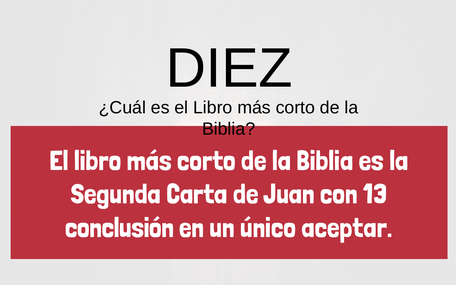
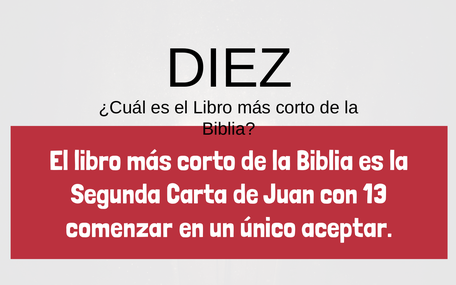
conclusión: conclusión -> comenzar (119, 228)
